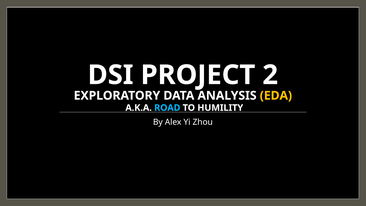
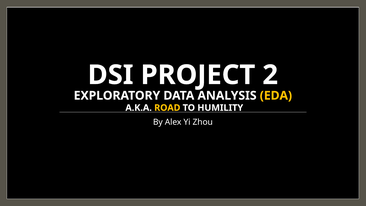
ROAD colour: light blue -> yellow (167, 108)
